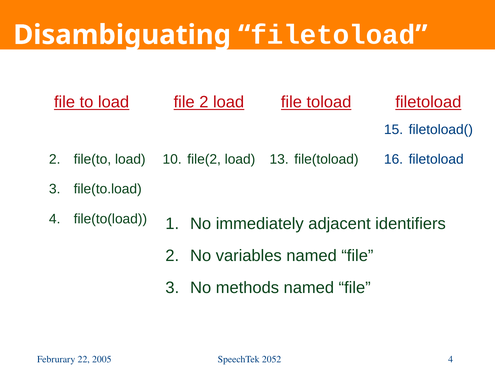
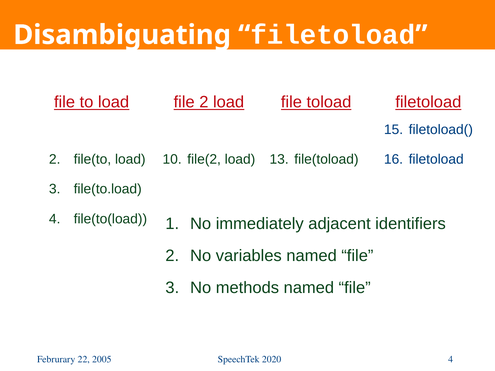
2052: 2052 -> 2020 (272, 360)
